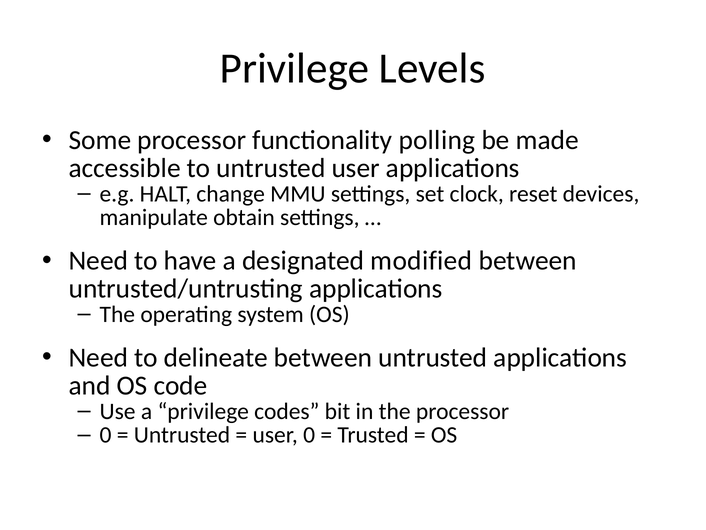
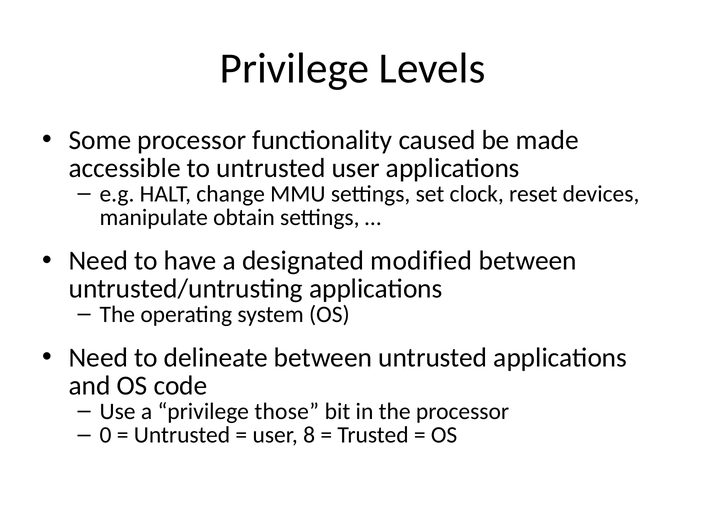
polling: polling -> caused (437, 140)
codes: codes -> those (287, 411)
user 0: 0 -> 8 (309, 435)
